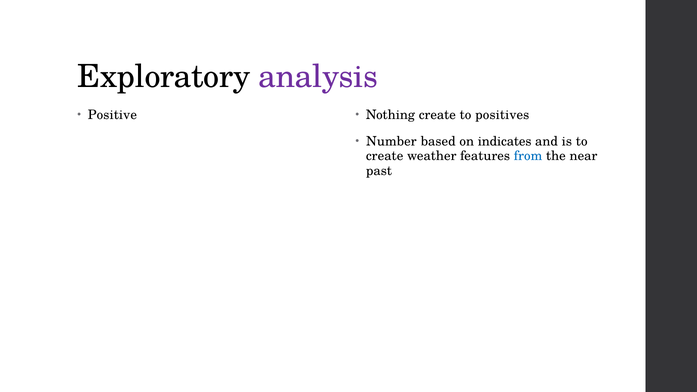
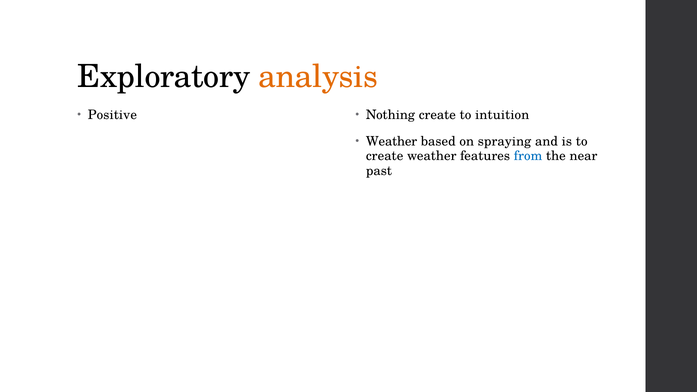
analysis colour: purple -> orange (318, 77)
positives: positives -> intuition (502, 115)
Number: Number -> Weather (392, 141)
indicates: indicates -> spraying (505, 141)
